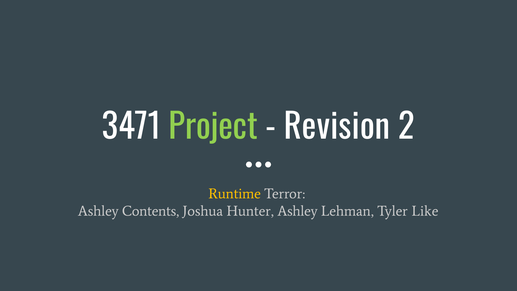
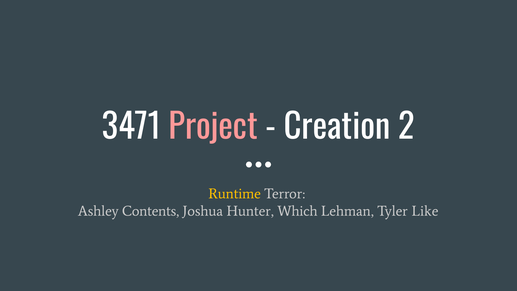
Project colour: light green -> pink (213, 127)
Revision: Revision -> Creation (337, 127)
Hunter Ashley: Ashley -> Which (297, 211)
